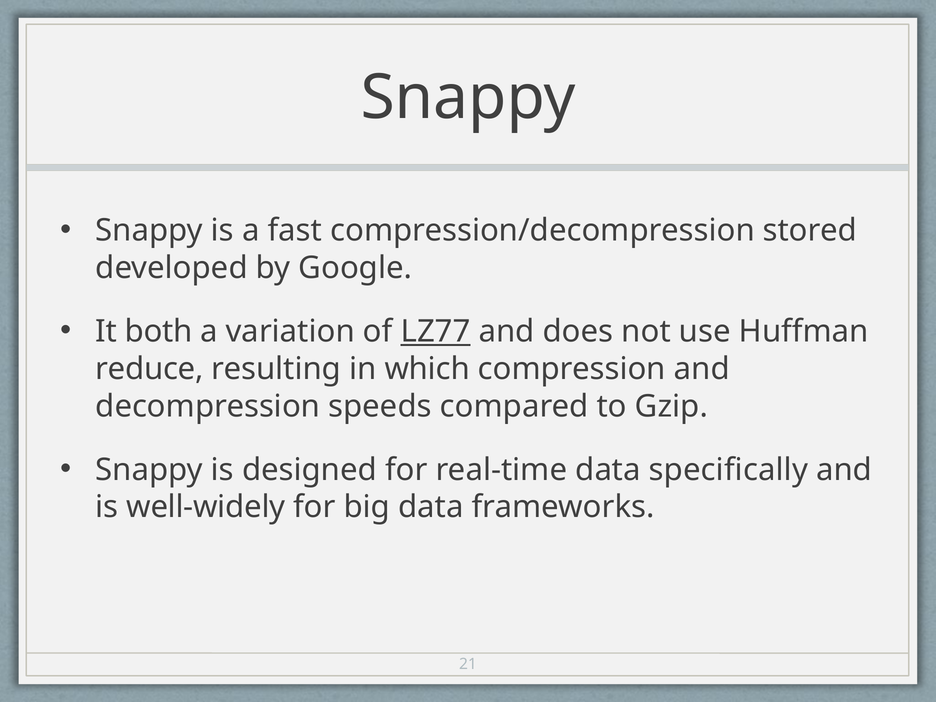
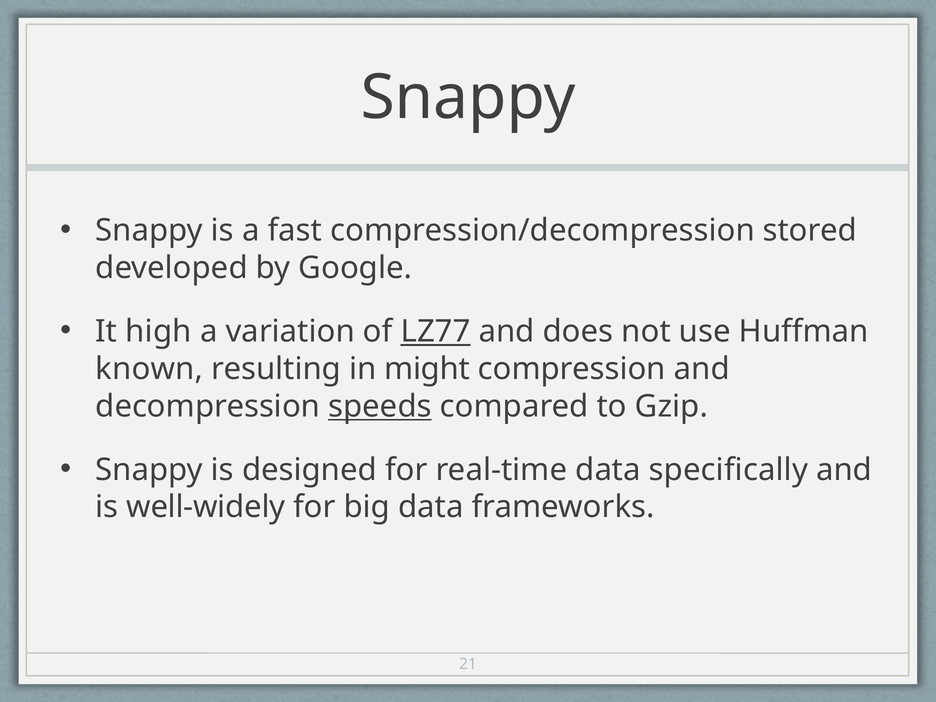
both: both -> high (159, 331)
reduce: reduce -> known (149, 369)
which: which -> might (427, 369)
speeds underline: none -> present (380, 406)
